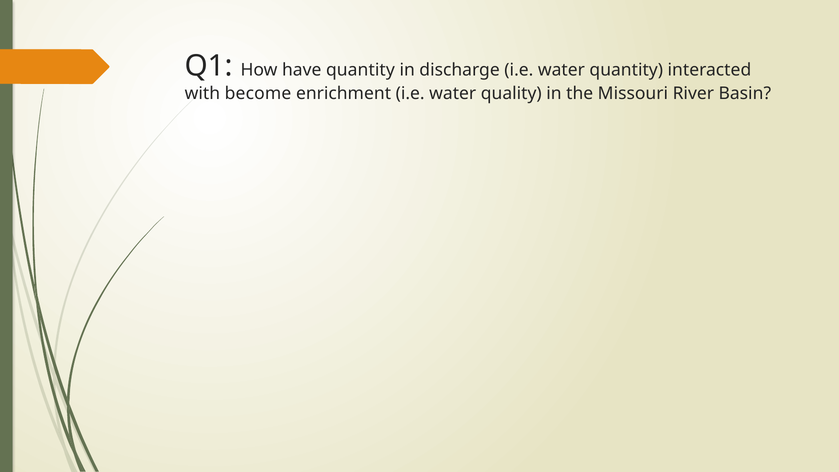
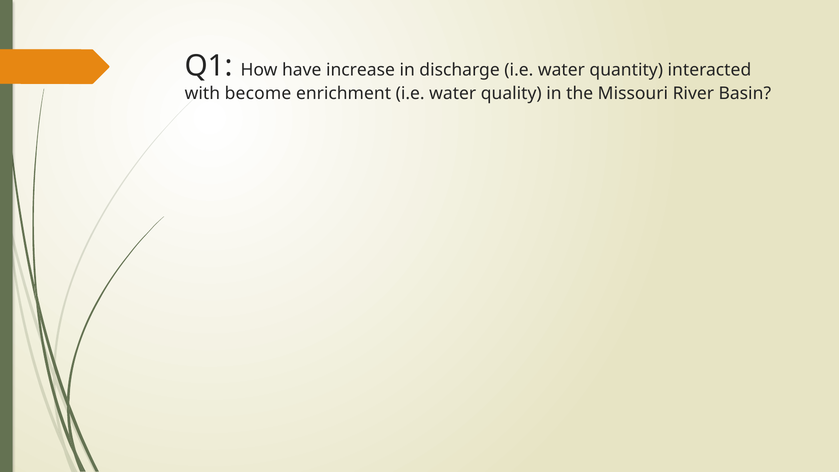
have quantity: quantity -> increase (360, 70)
